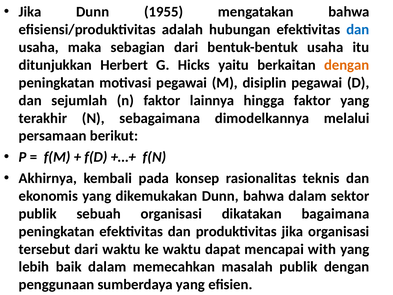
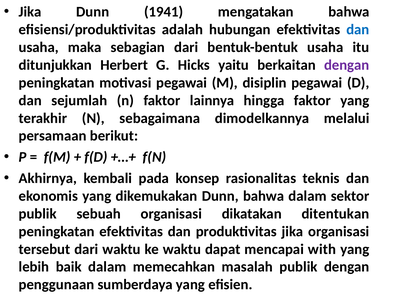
1955: 1955 -> 1941 (164, 12)
dengan colour: orange -> purple (347, 65)
bagaimana: bagaimana -> ditentukan (335, 214)
